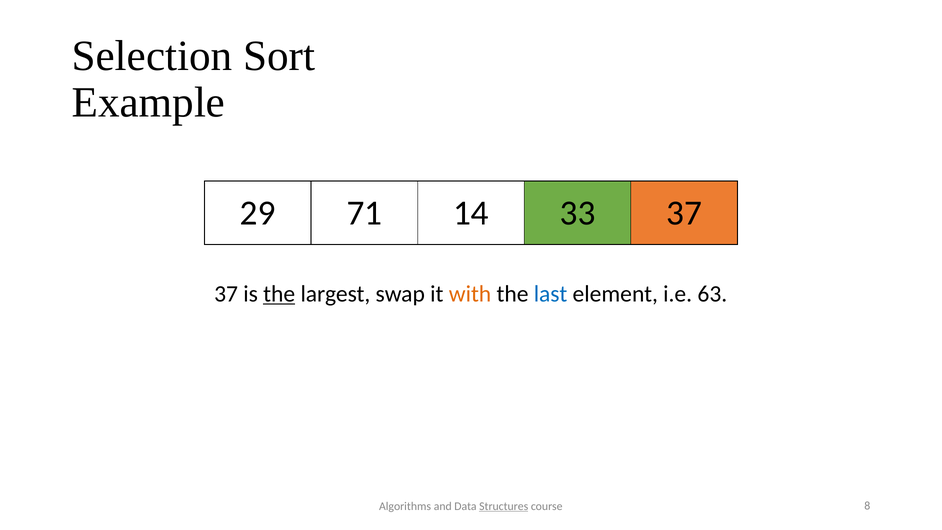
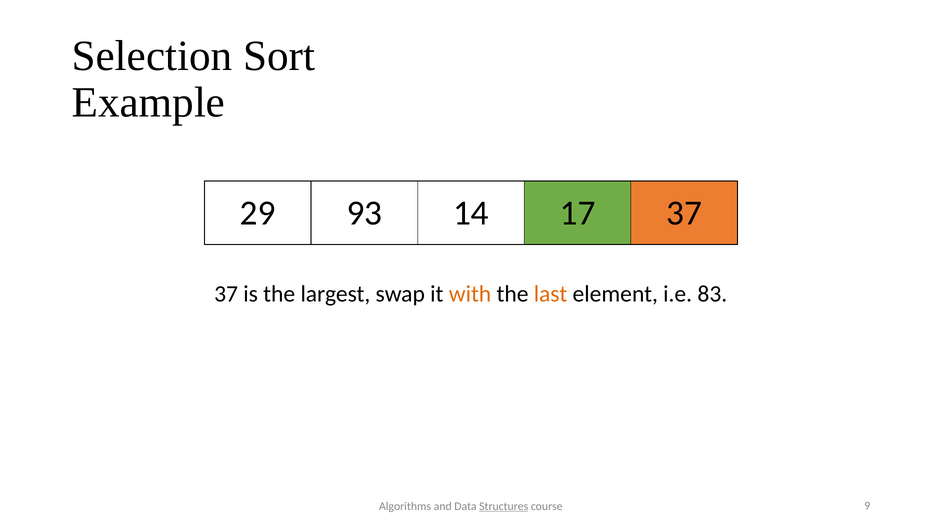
71: 71 -> 93 (364, 213)
33: 33 -> 17 (578, 213)
the underline: present -> none (279, 294)
last colour: blue -> orange (551, 294)
63: 63 -> 83 (712, 294)
8: 8 -> 9 (867, 506)
